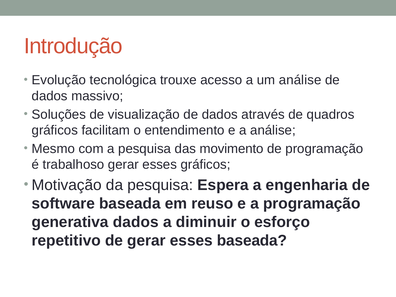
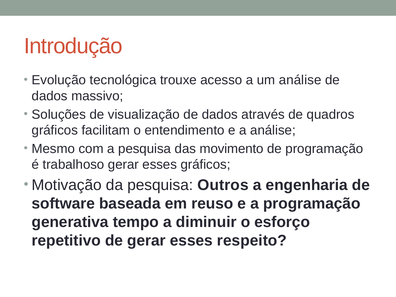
Espera: Espera -> Outros (223, 185)
generativa dados: dados -> tempo (136, 222)
esses baseada: baseada -> respeito (252, 240)
